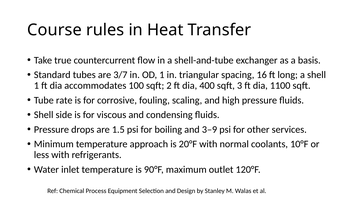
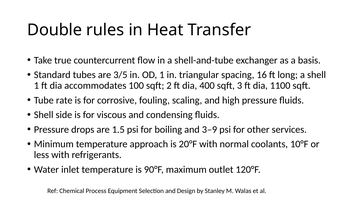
Course: Course -> Double (55, 30)
3/7: 3/7 -> 3/5 (120, 75)
